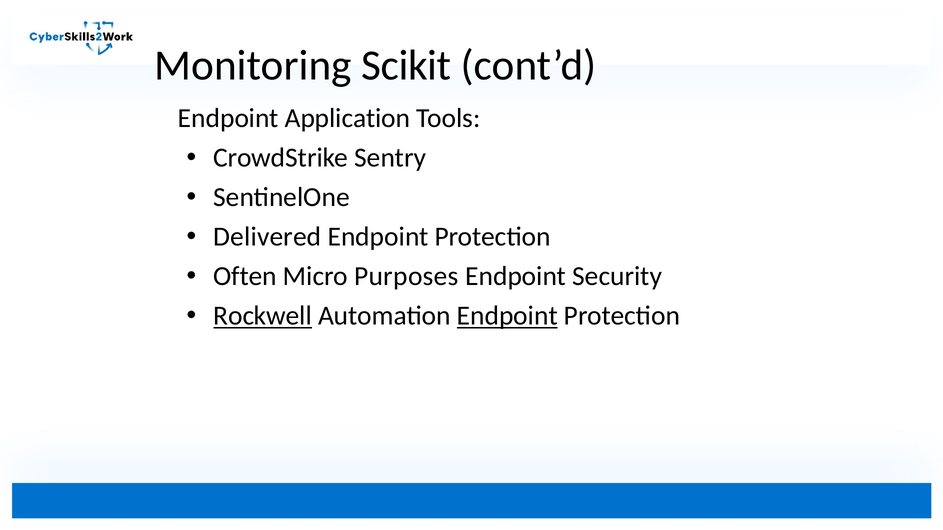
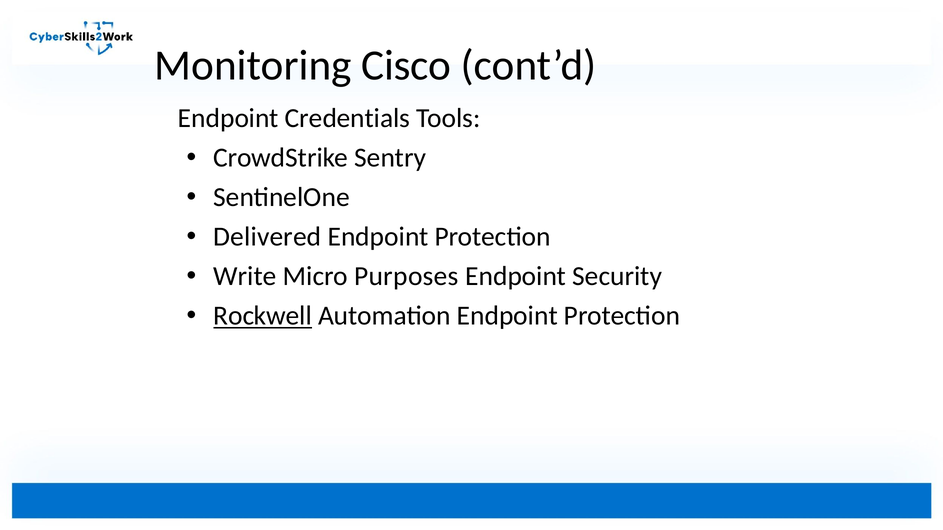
Scikit: Scikit -> Cisco (406, 65)
Application: Application -> Credentials (348, 118)
Often: Often -> Write (245, 277)
Endpoint underline: present -> none (507, 316)
